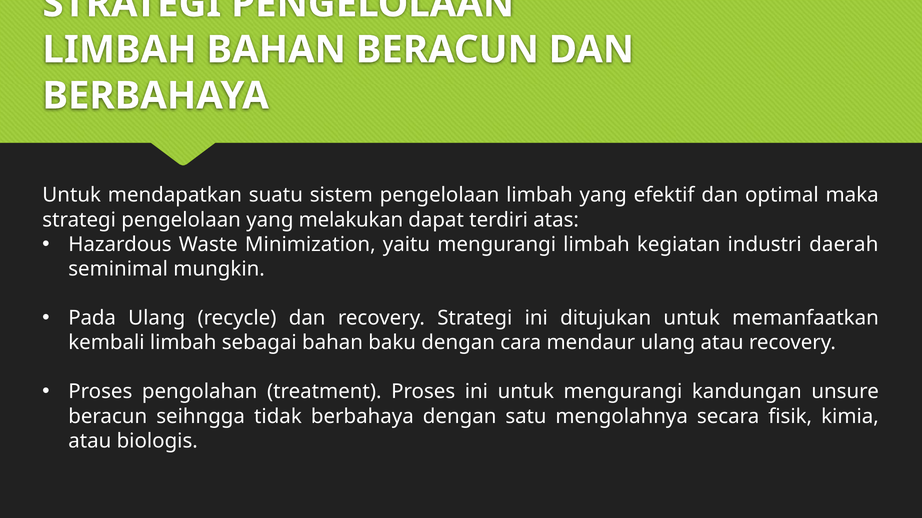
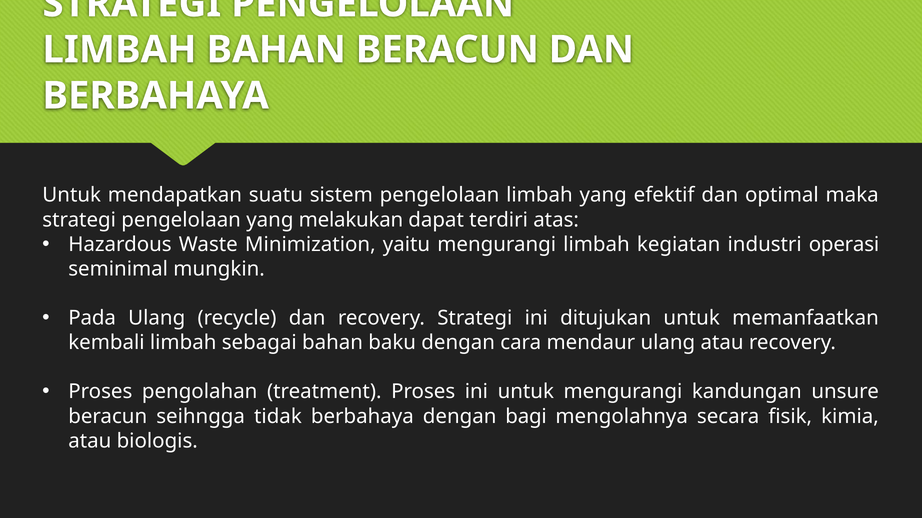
daerah: daerah -> operasi (844, 245)
satu: satu -> bagi (526, 417)
